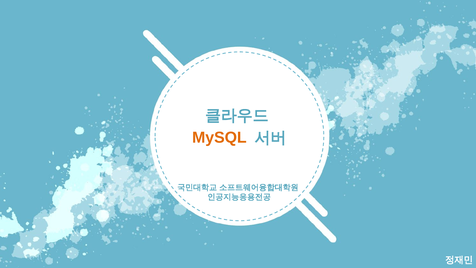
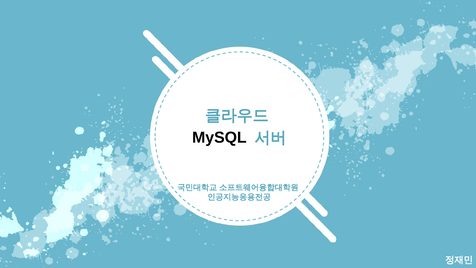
MySQL colour: orange -> black (219, 138)
